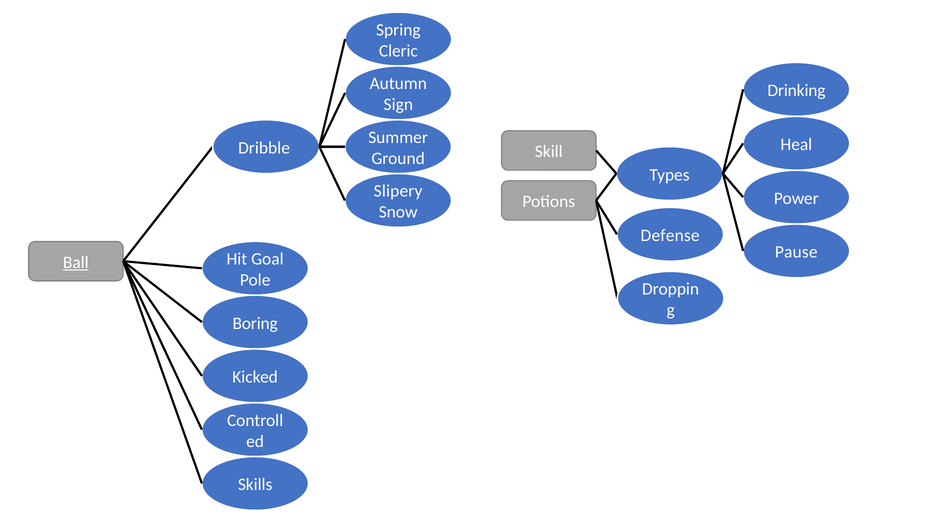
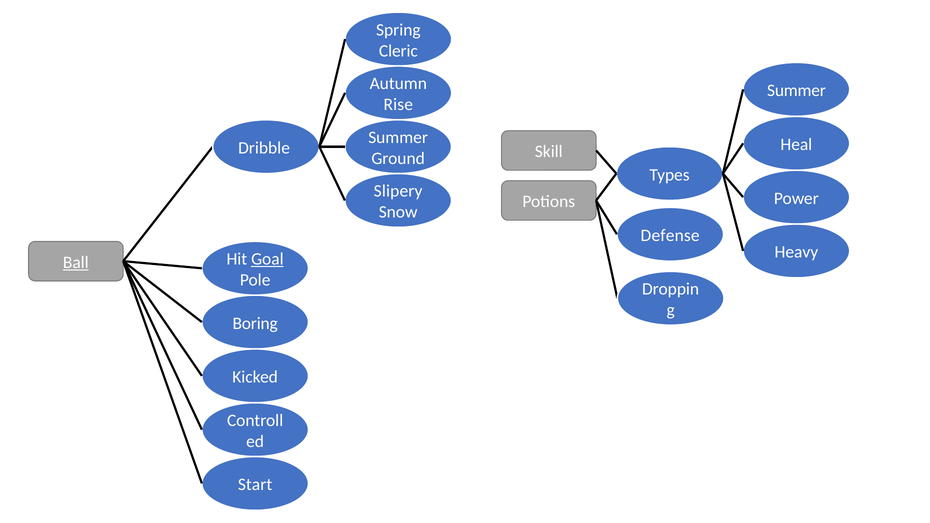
Drinking: Drinking -> Summer (796, 91)
Sign: Sign -> Rise (398, 105)
Pause: Pause -> Heavy (796, 252)
Goal underline: none -> present (267, 259)
Skills: Skills -> Start (255, 485)
